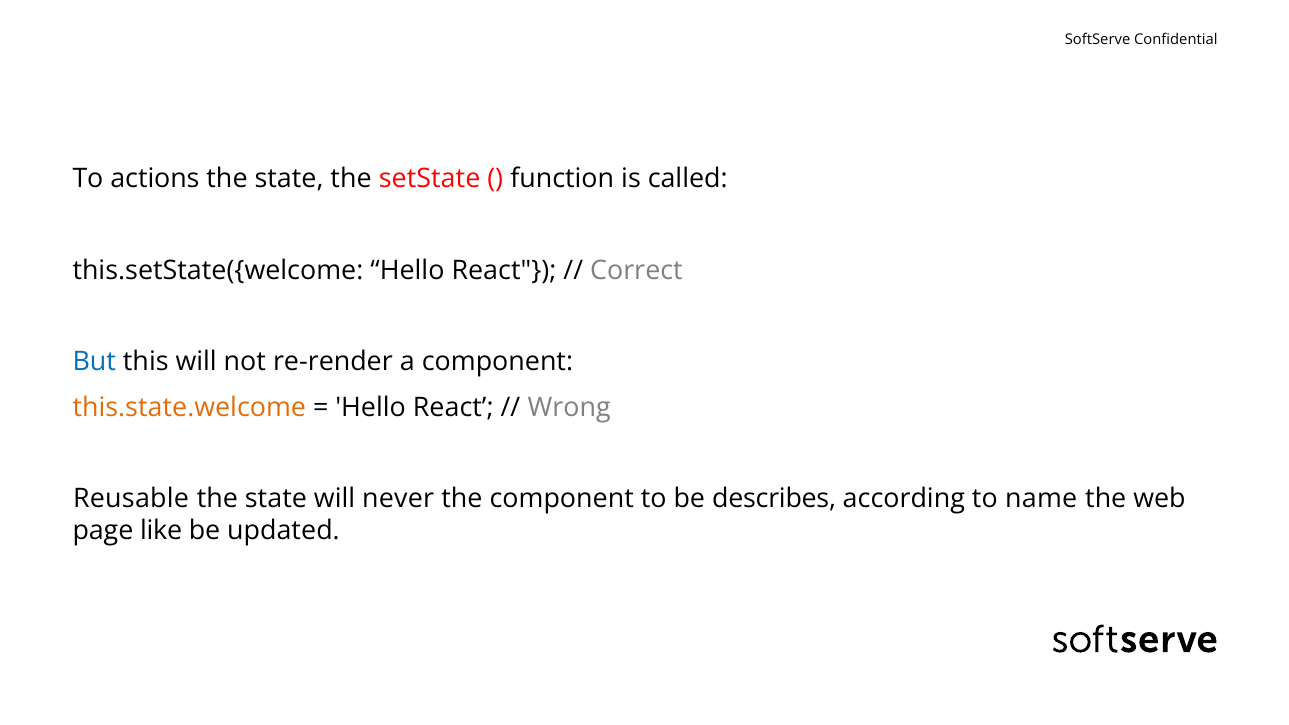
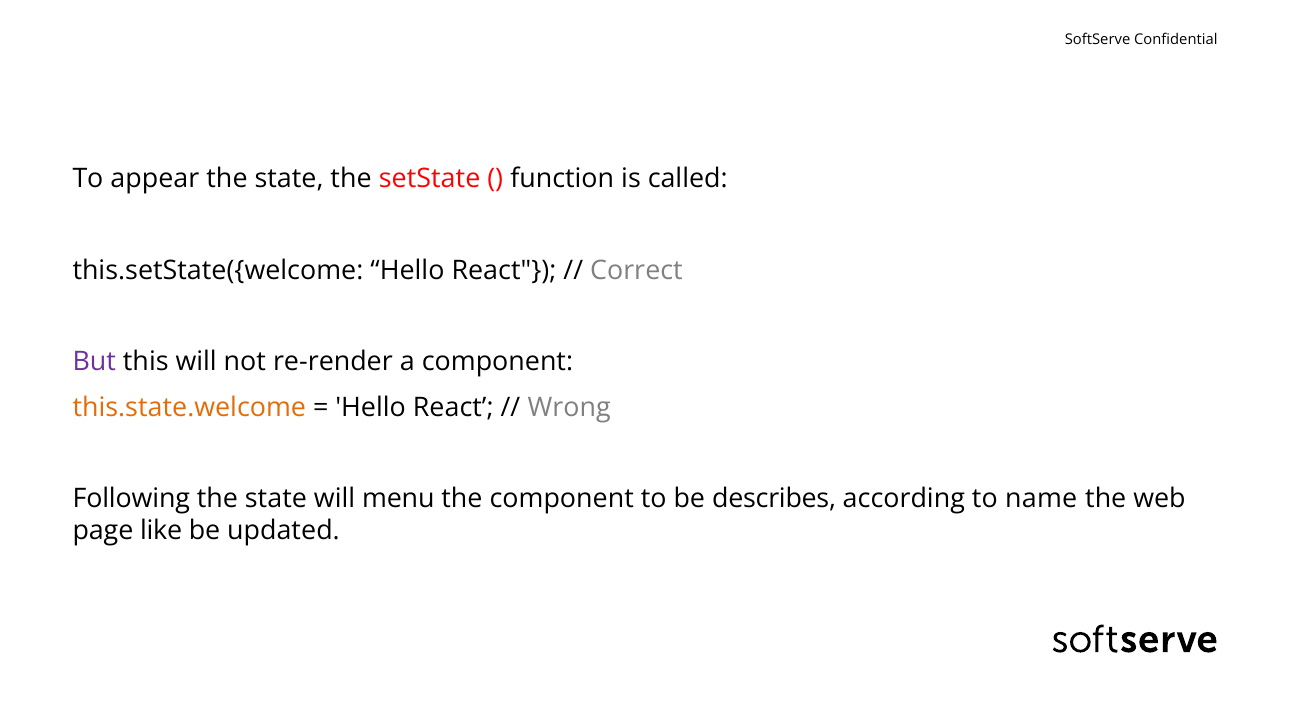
actions: actions -> appear (155, 179)
But colour: blue -> purple (94, 362)
Reusable: Reusable -> Following (131, 499)
never: never -> menu (398, 499)
